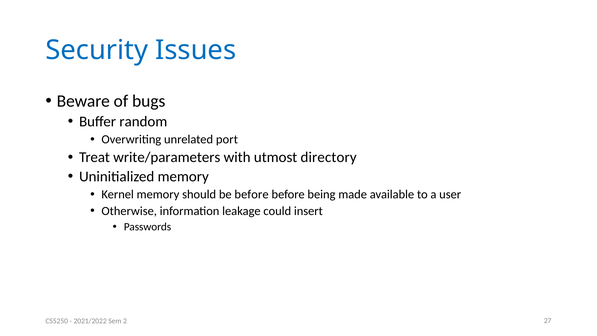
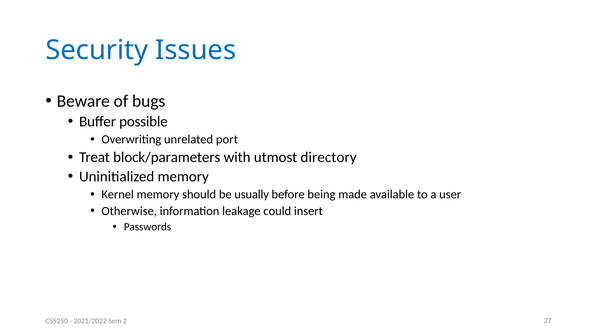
random: random -> possible (143, 122)
write/parameters: write/parameters -> block/parameters (167, 157)
be before: before -> usually (252, 194)
